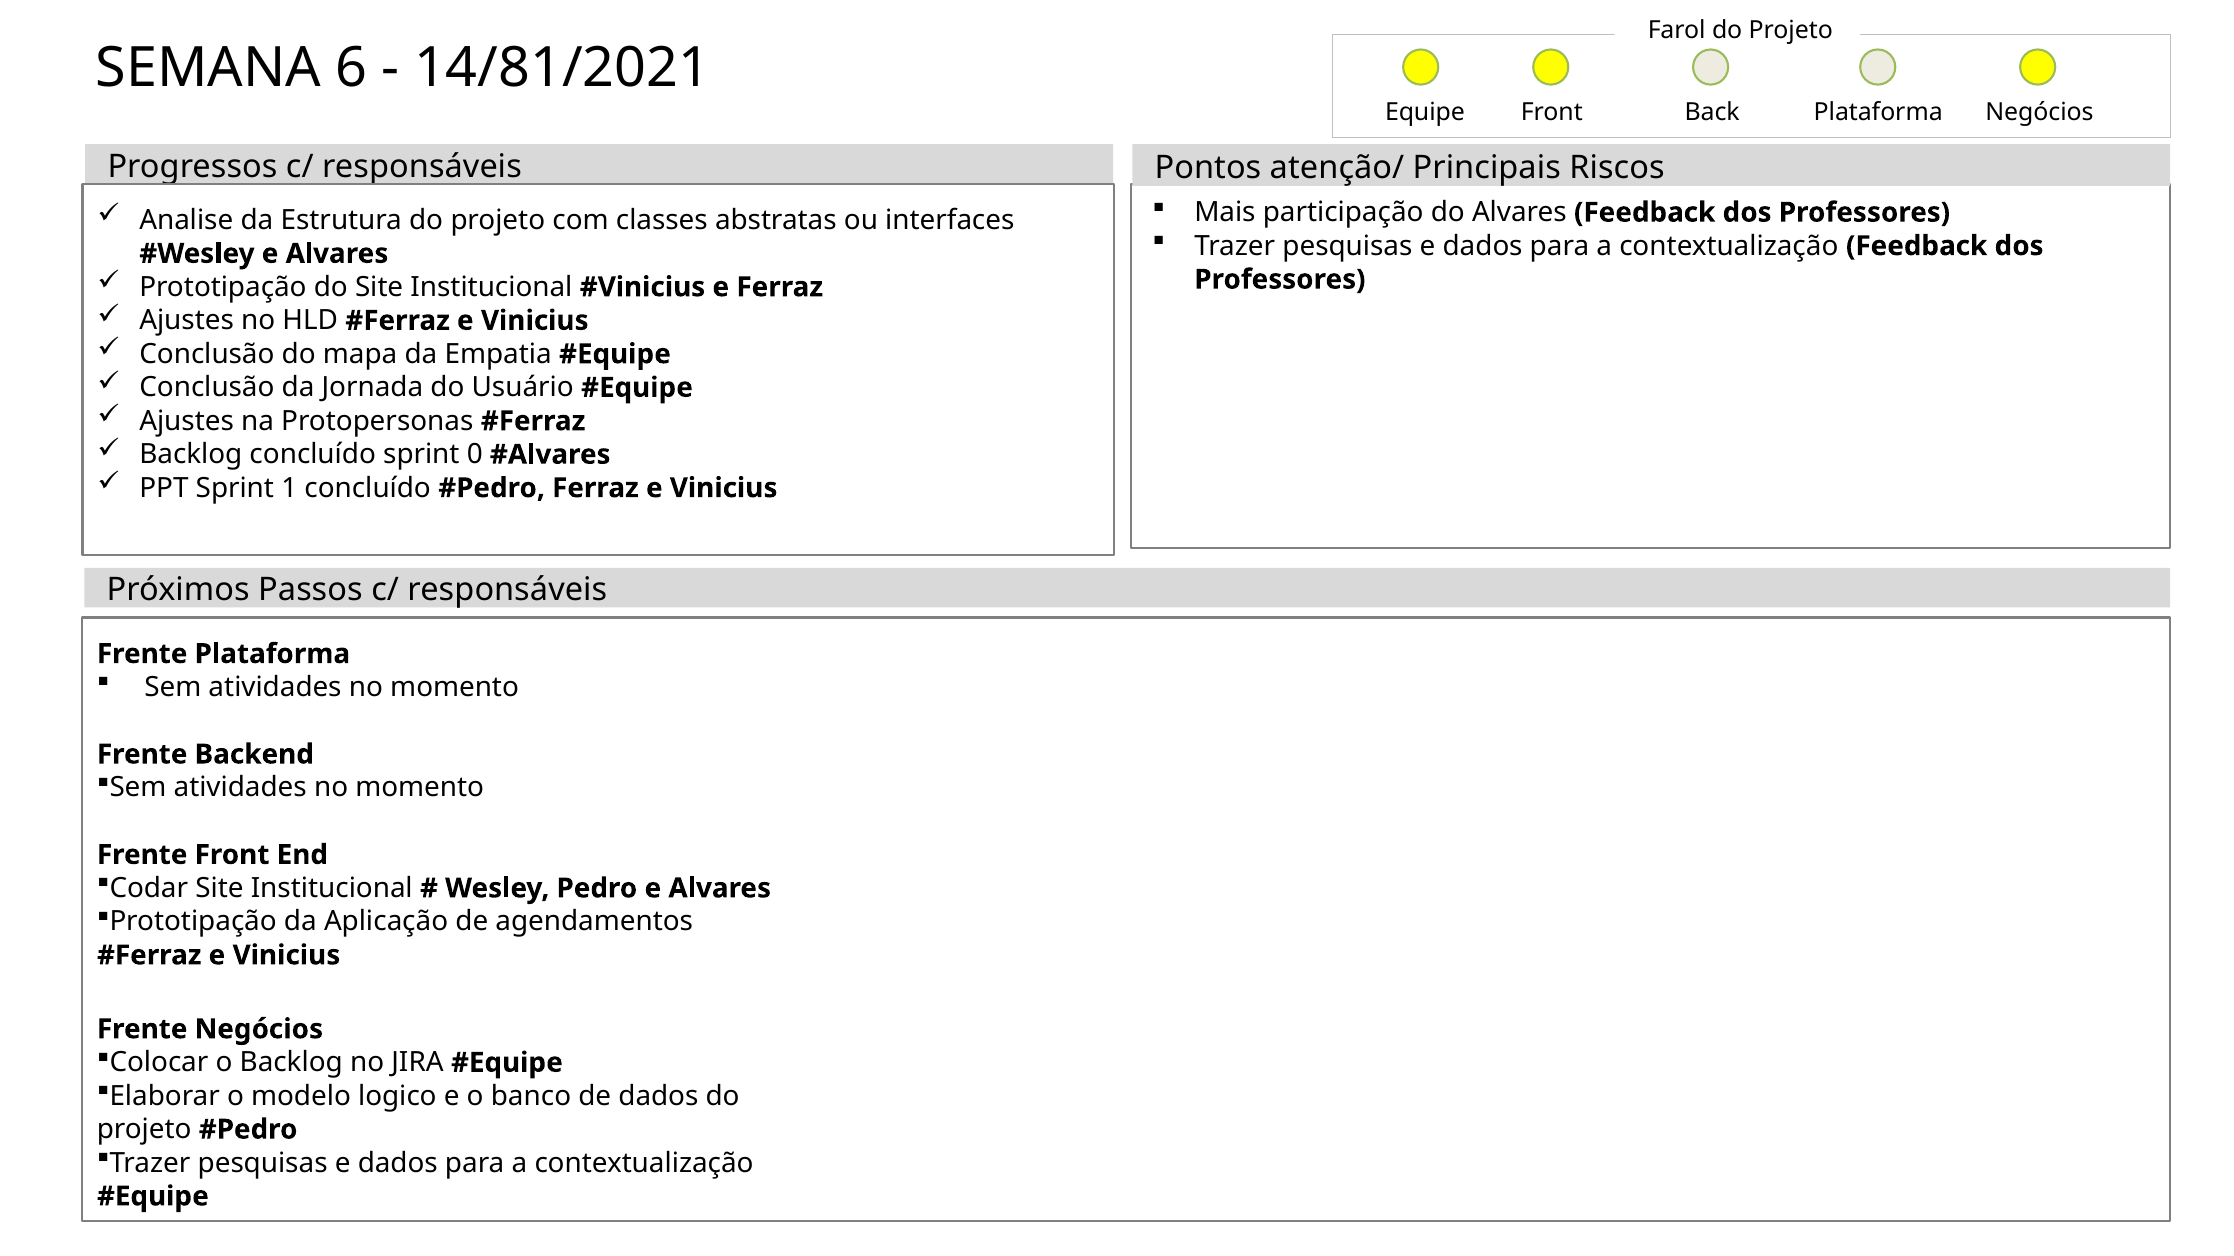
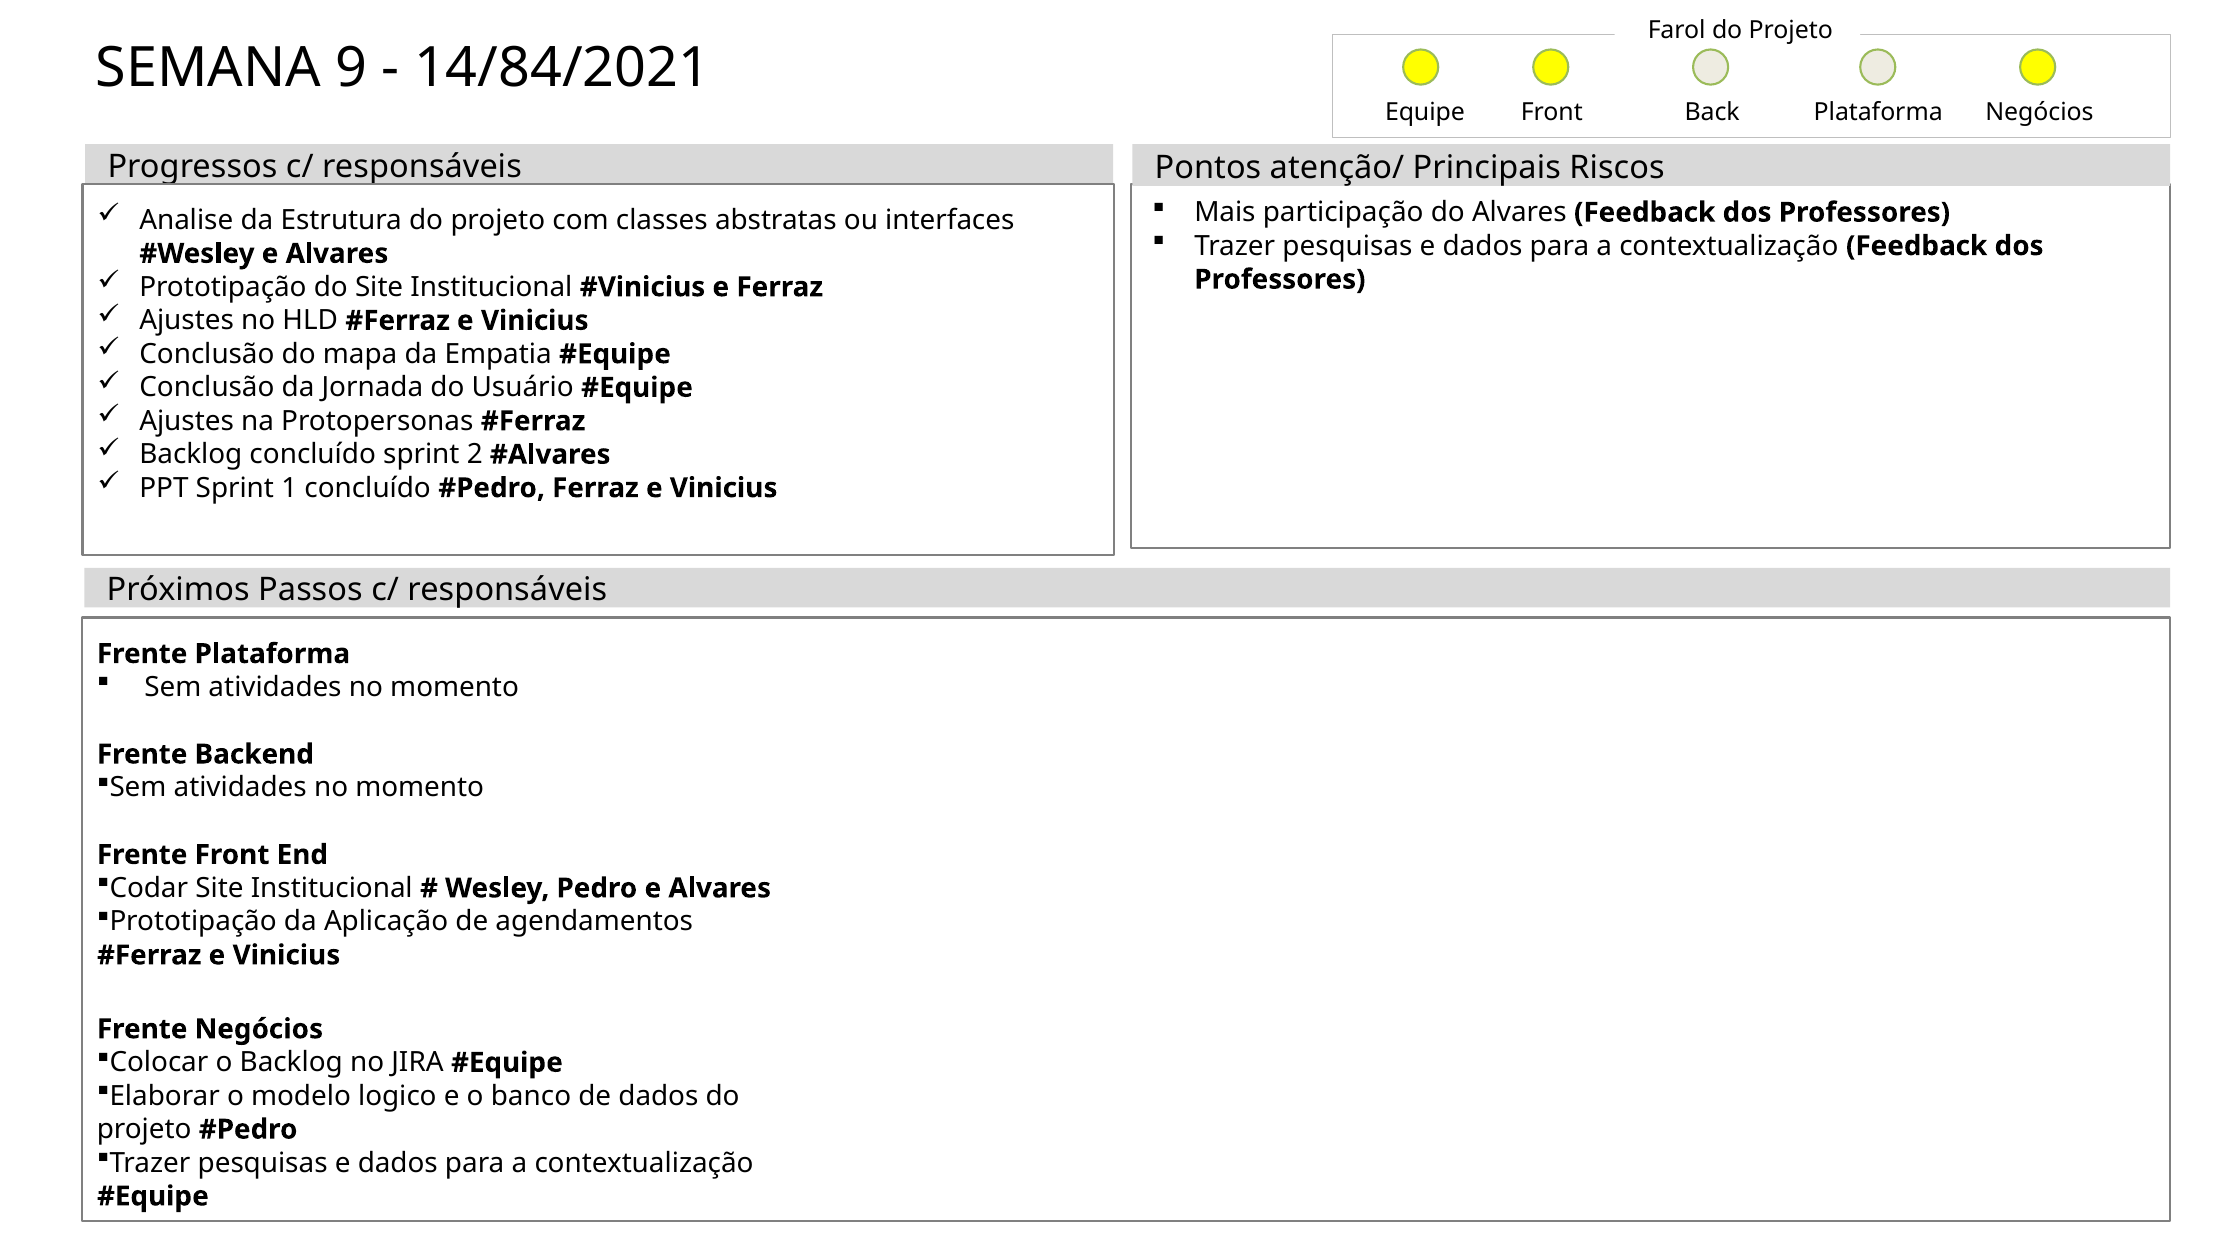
6: 6 -> 9 (351, 68)
14/81/2021: 14/81/2021 -> 14/84/2021 (562, 68)
0: 0 -> 2 (475, 455)
